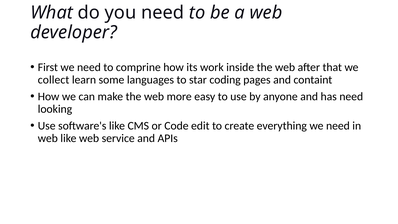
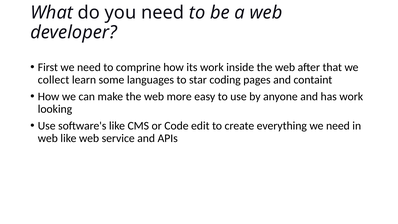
has need: need -> work (351, 97)
